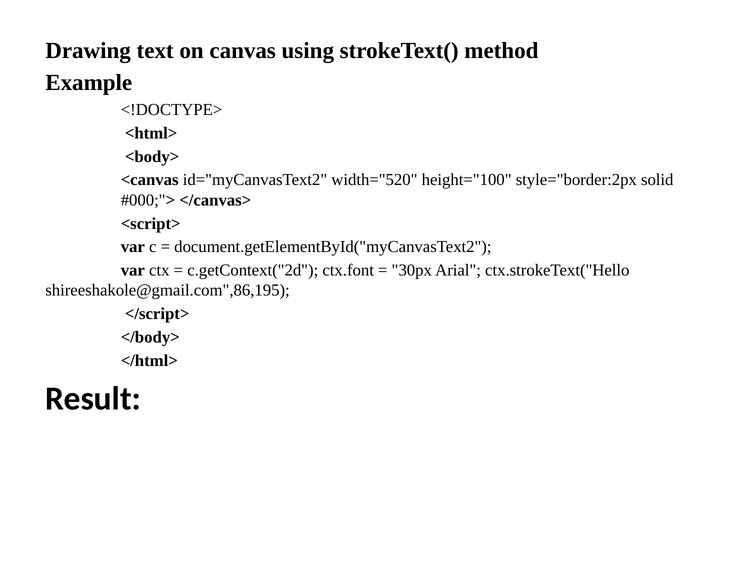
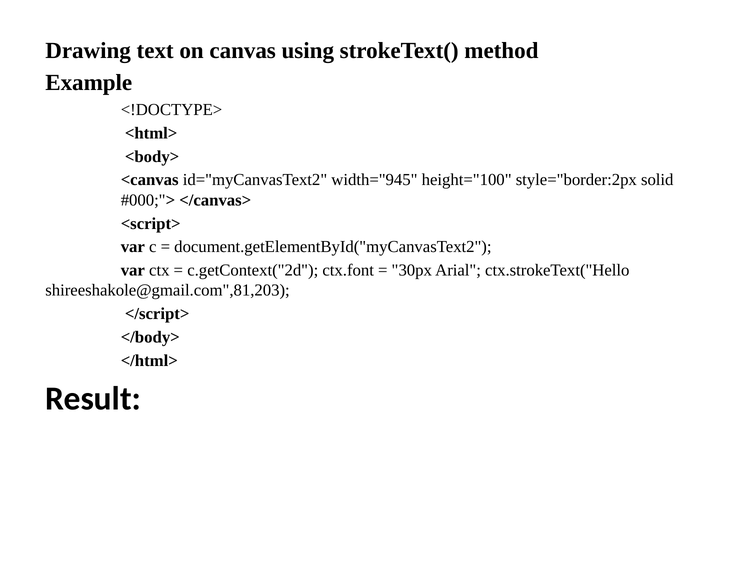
width="520: width="520 -> width="945 (374, 180)
shireeshakole@gmail.com",86,195: shireeshakole@gmail.com",86,195 -> shireeshakole@gmail.com",81,203 (168, 291)
